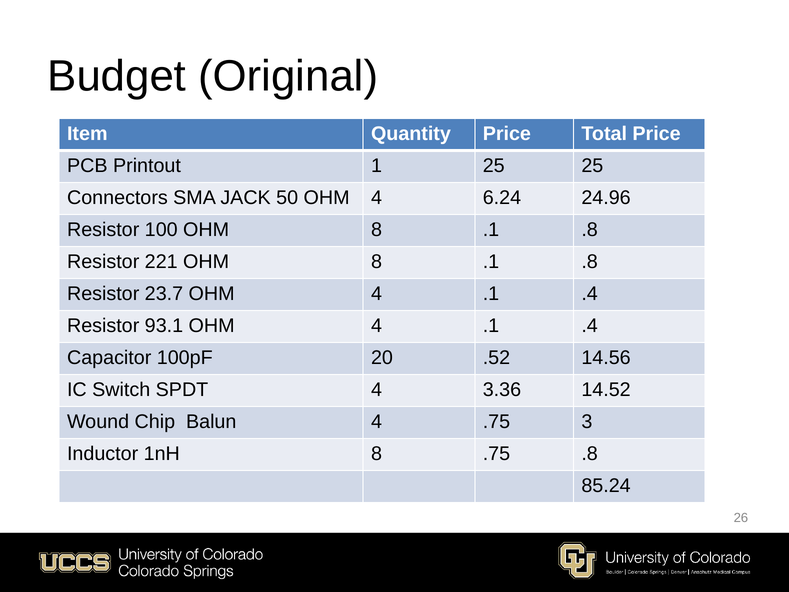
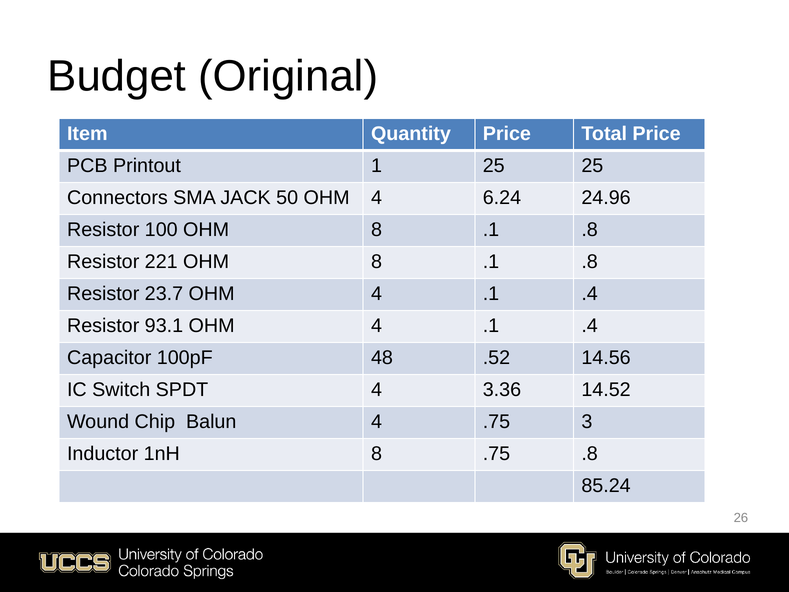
20: 20 -> 48 (382, 358)
